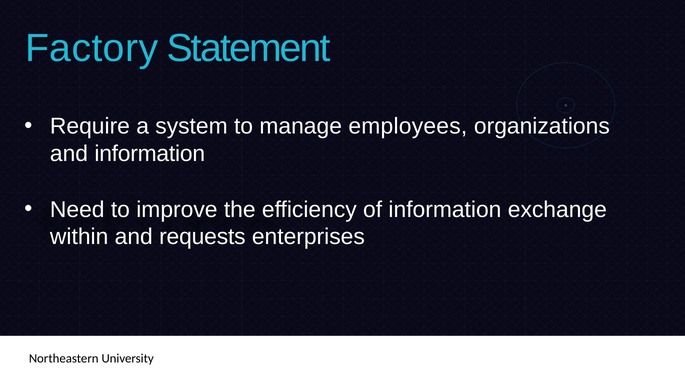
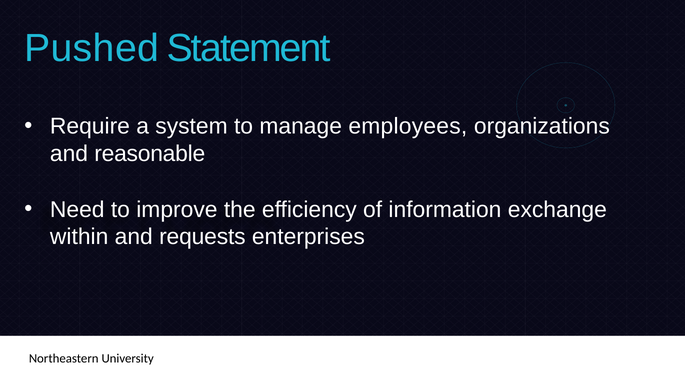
Factory: Factory -> Pushed (92, 48)
and information: information -> reasonable (150, 154)
